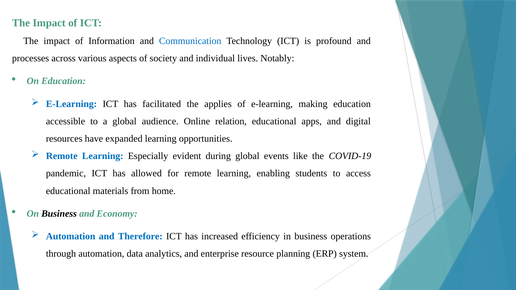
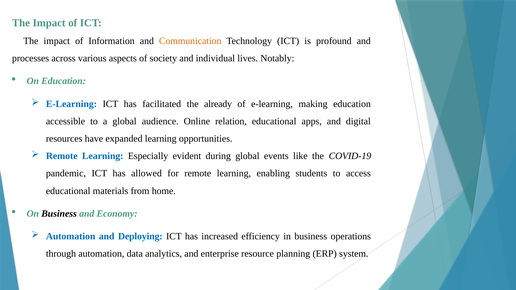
Communication colour: blue -> orange (190, 41)
applies: applies -> already (218, 104)
Therefore: Therefore -> Deploying (140, 237)
